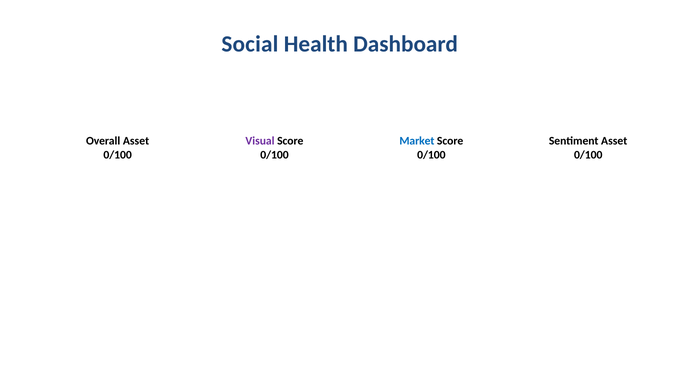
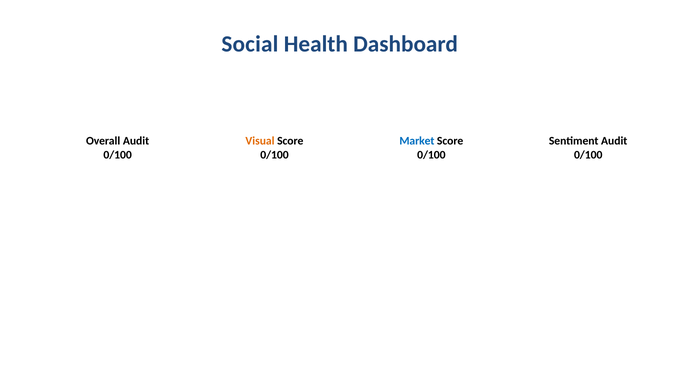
Overall Asset: Asset -> Audit (136, 141)
Visual colour: purple -> orange (260, 141)
Sentiment Asset: Asset -> Audit (614, 141)
